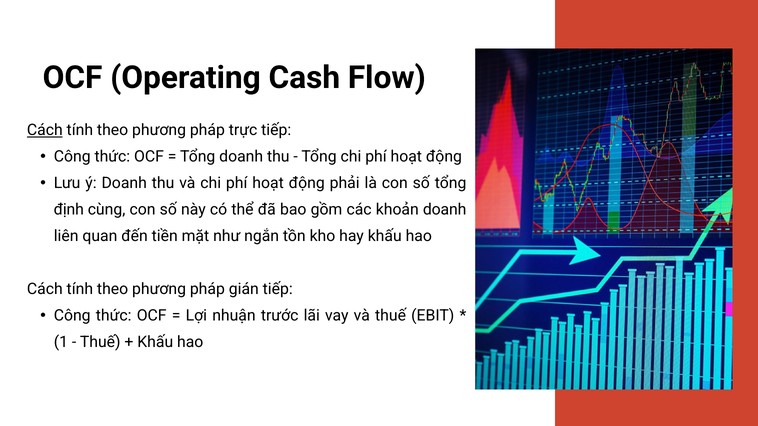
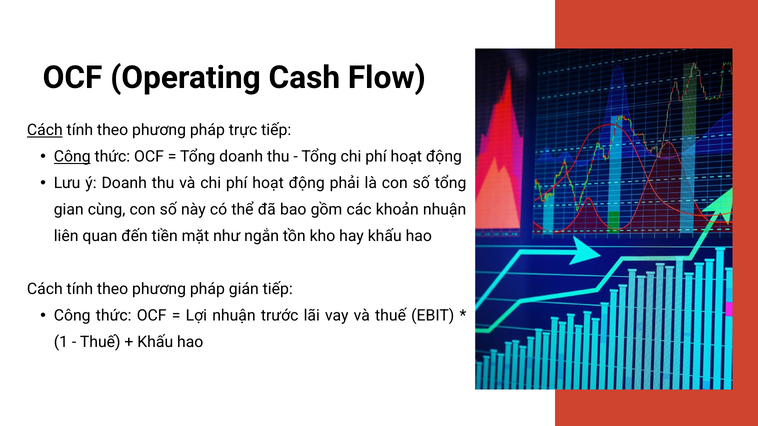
Công underline: none -> present (72, 157)
định: định -> gian (69, 210)
khoản doanh: doanh -> nhuận (445, 210)
